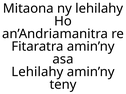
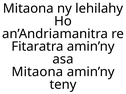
Lehilahy: Lehilahy -> Mitaona (37, 72)
